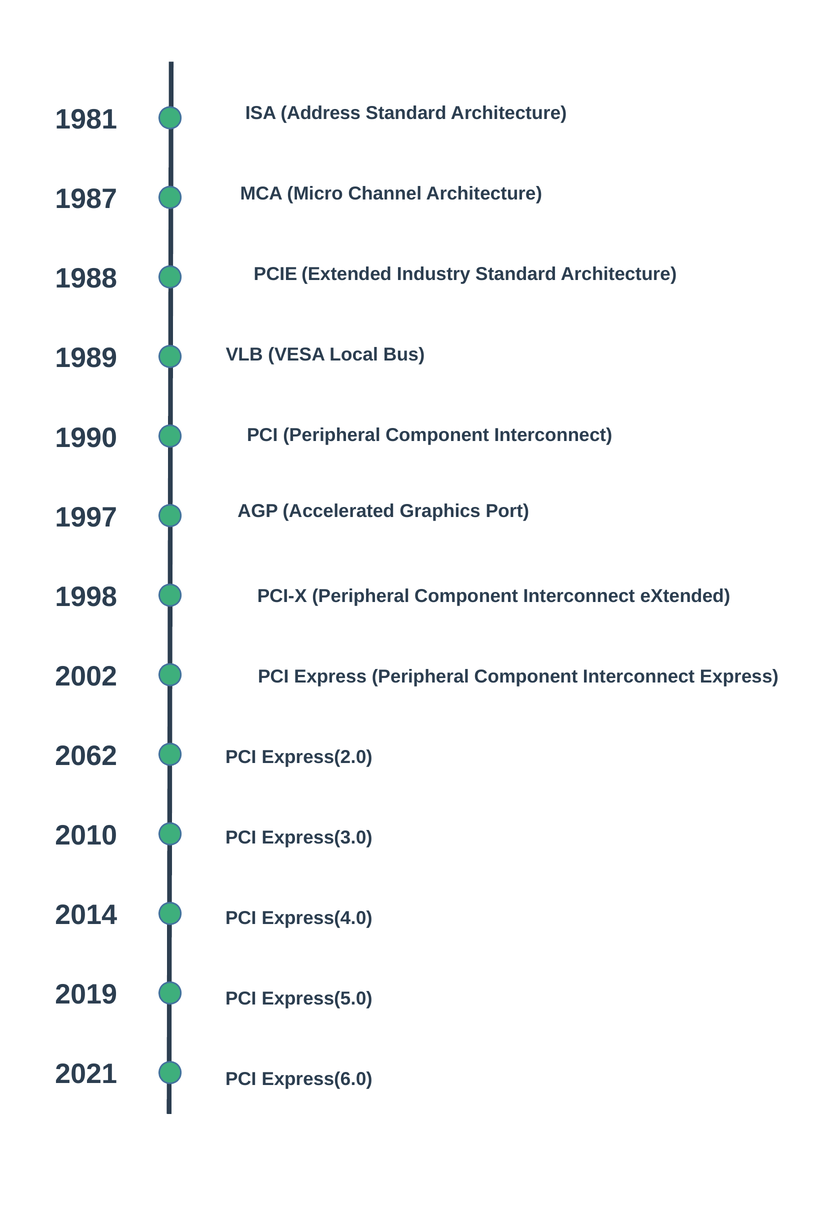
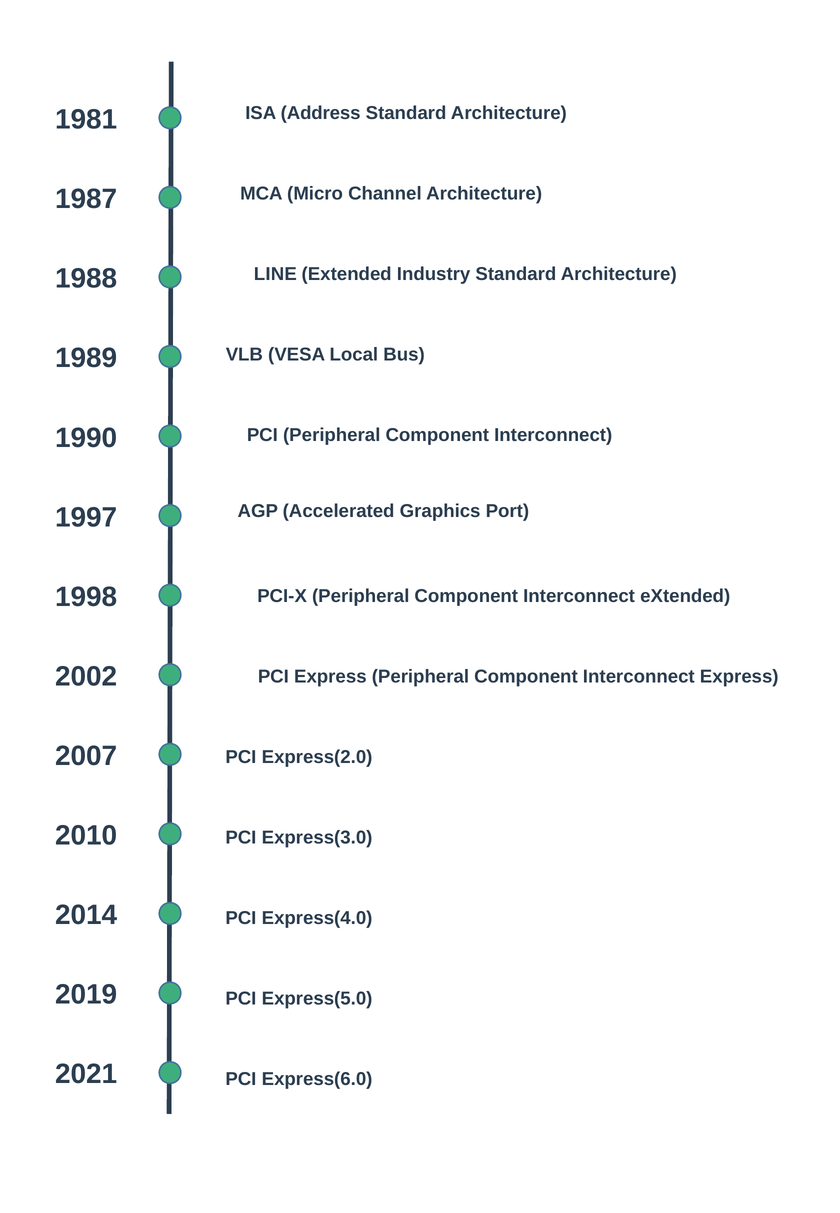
PCIE: PCIE -> LINE (275, 274)
2062: 2062 -> 2007 (86, 756)
